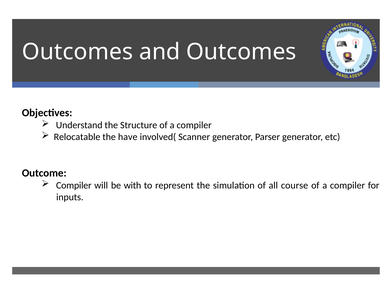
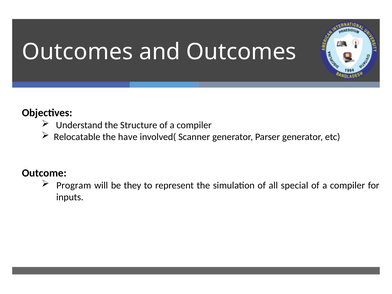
Compiler: Compiler -> Program (74, 185)
with: with -> they (132, 185)
course: course -> special (295, 185)
